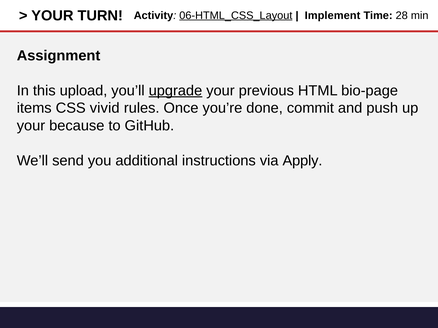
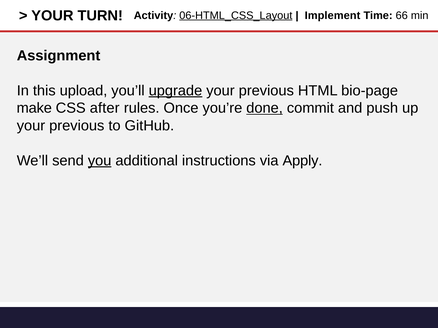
28: 28 -> 66 (402, 15)
items: items -> make (34, 108)
vivid: vivid -> after (105, 108)
done underline: none -> present (265, 108)
because: because -> previous (77, 126)
you underline: none -> present (100, 161)
